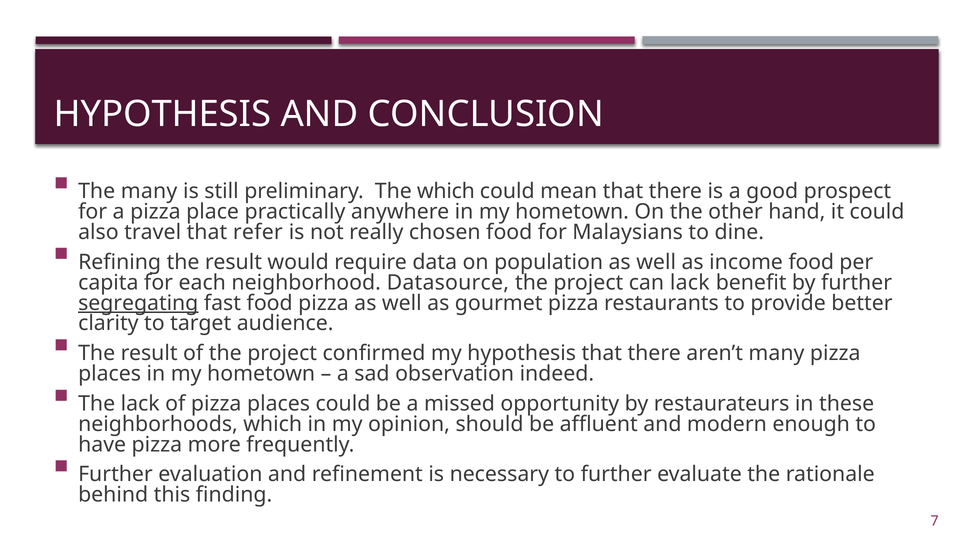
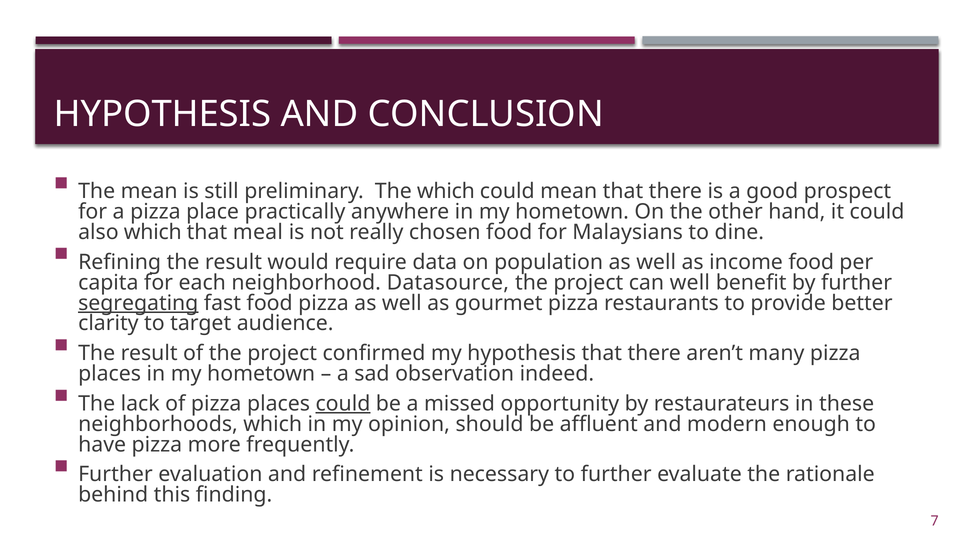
The many: many -> mean (149, 191)
also travel: travel -> which (153, 232)
refer: refer -> meal (258, 232)
can lack: lack -> well (690, 282)
could underline: none -> present (343, 404)
